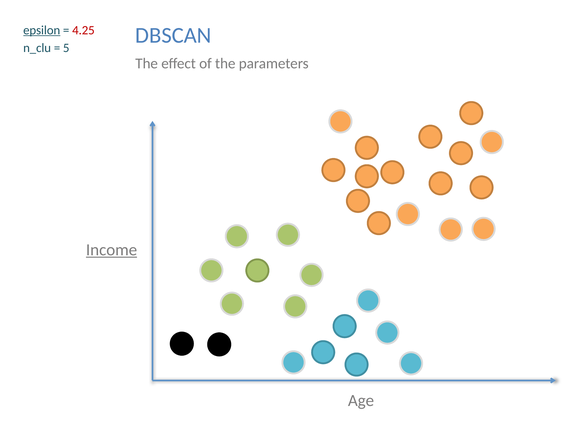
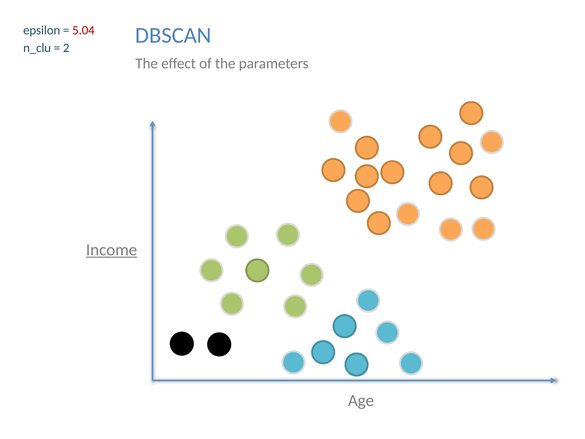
epsilon underline: present -> none (42, 30)
4.25: 4.25 -> 5.04 (83, 30)
5: 5 -> 2 (66, 48)
